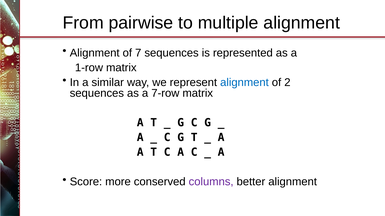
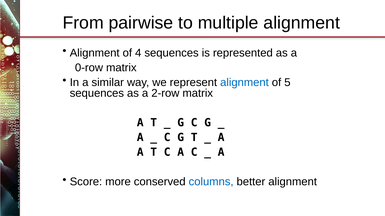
7: 7 -> 4 (138, 53)
1-row: 1-row -> 0-row (89, 68)
2: 2 -> 5 (287, 83)
7-row: 7-row -> 2-row (165, 93)
columns colour: purple -> blue (211, 182)
